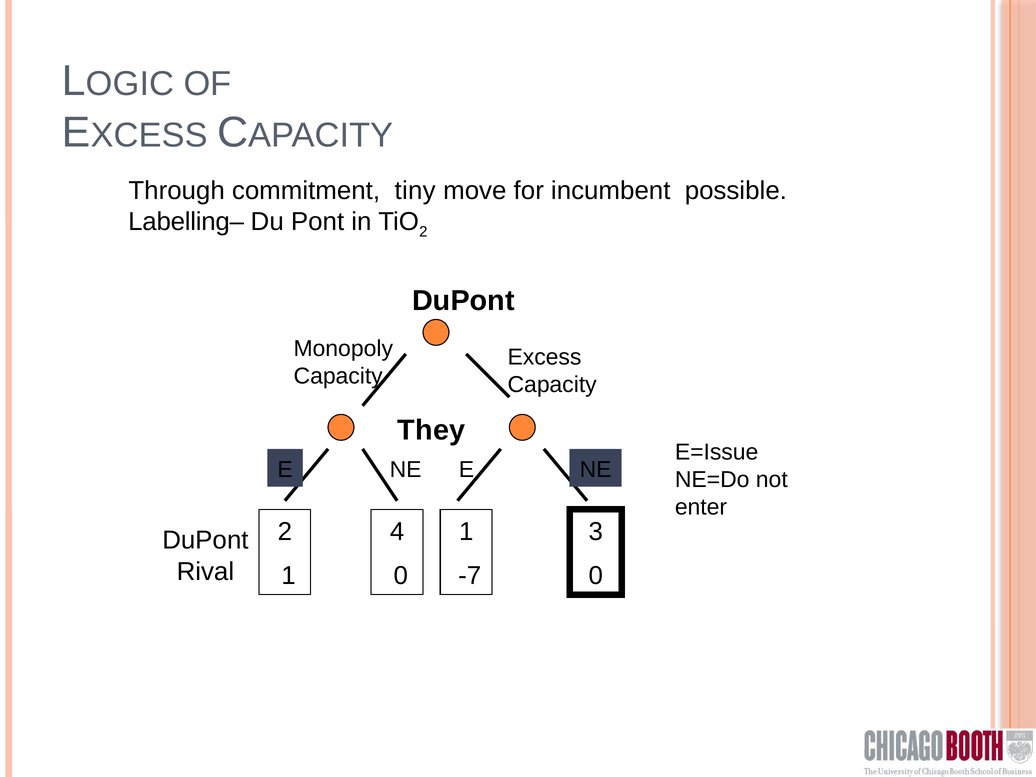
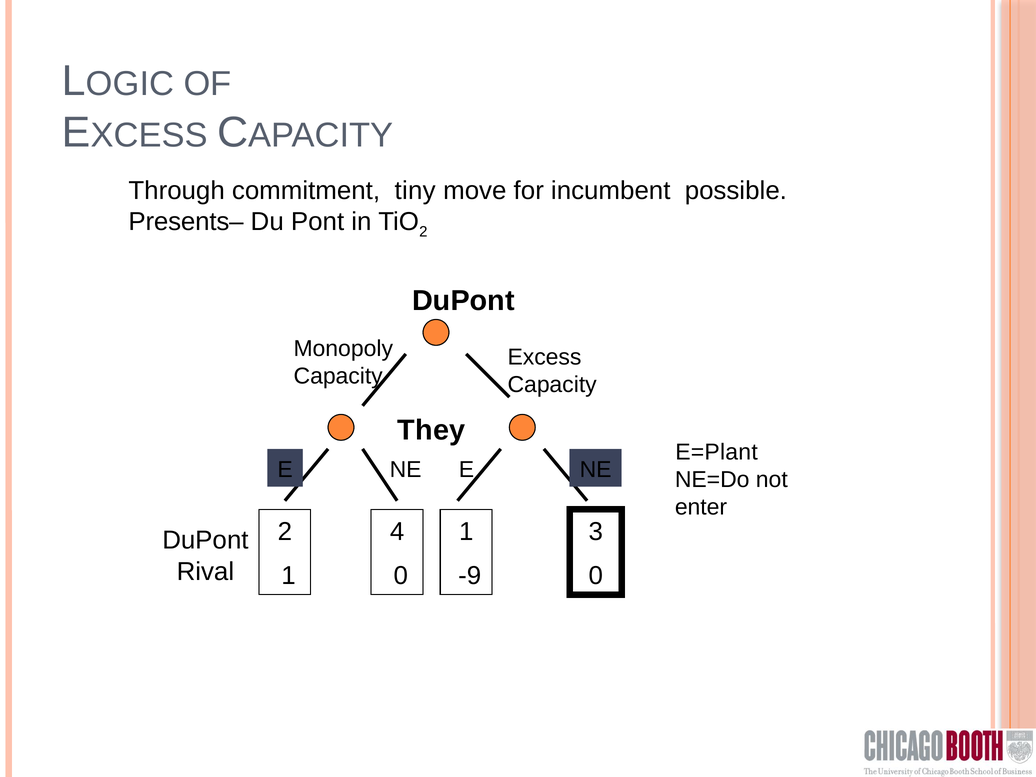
Labelling–: Labelling– -> Presents– (186, 222)
E=Issue: E=Issue -> E=Plant (717, 452)
-7: -7 -> -9 (470, 576)
